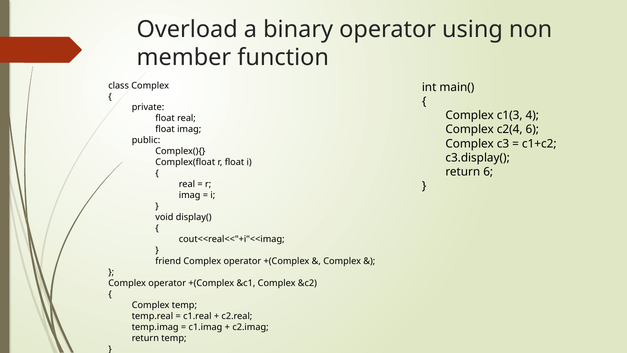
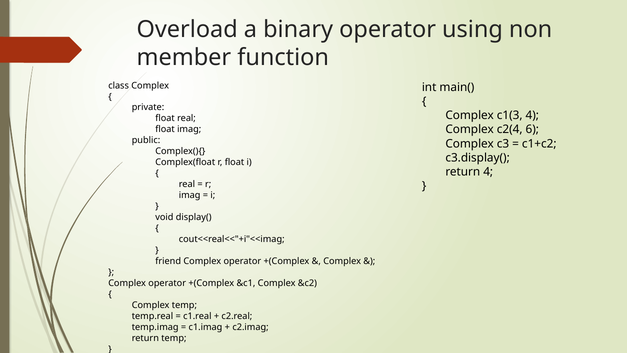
return 6: 6 -> 4 (488, 172)
